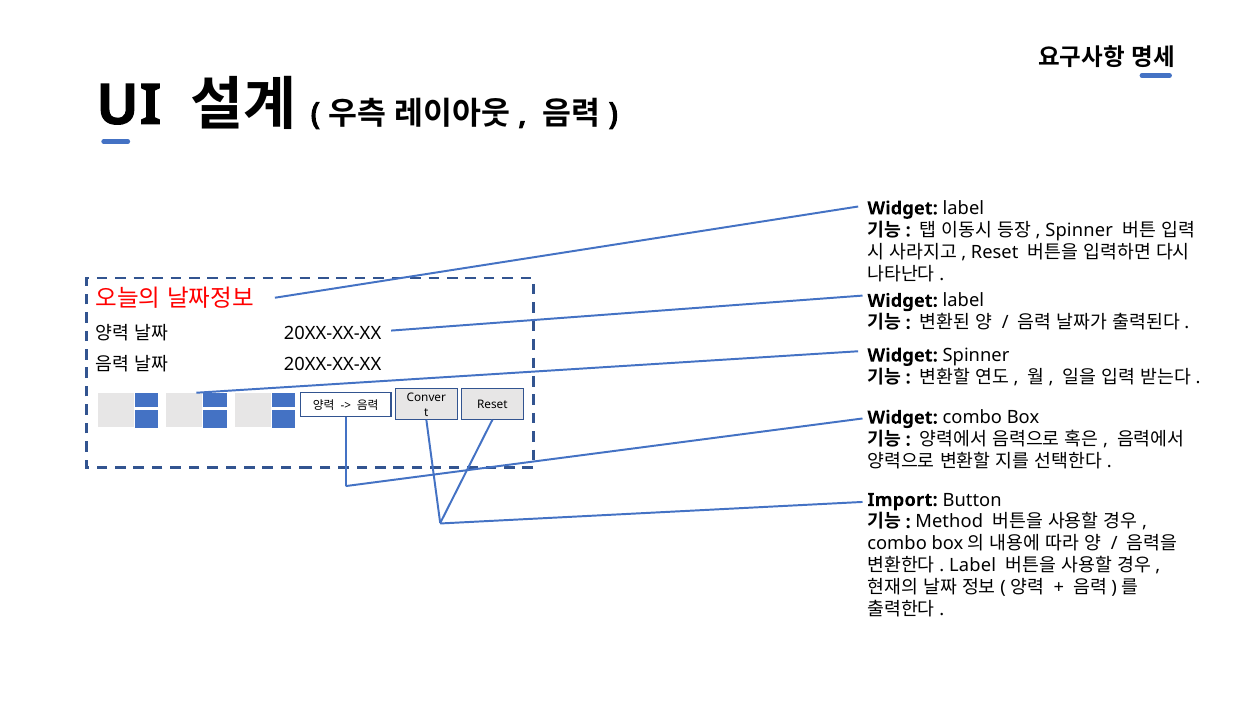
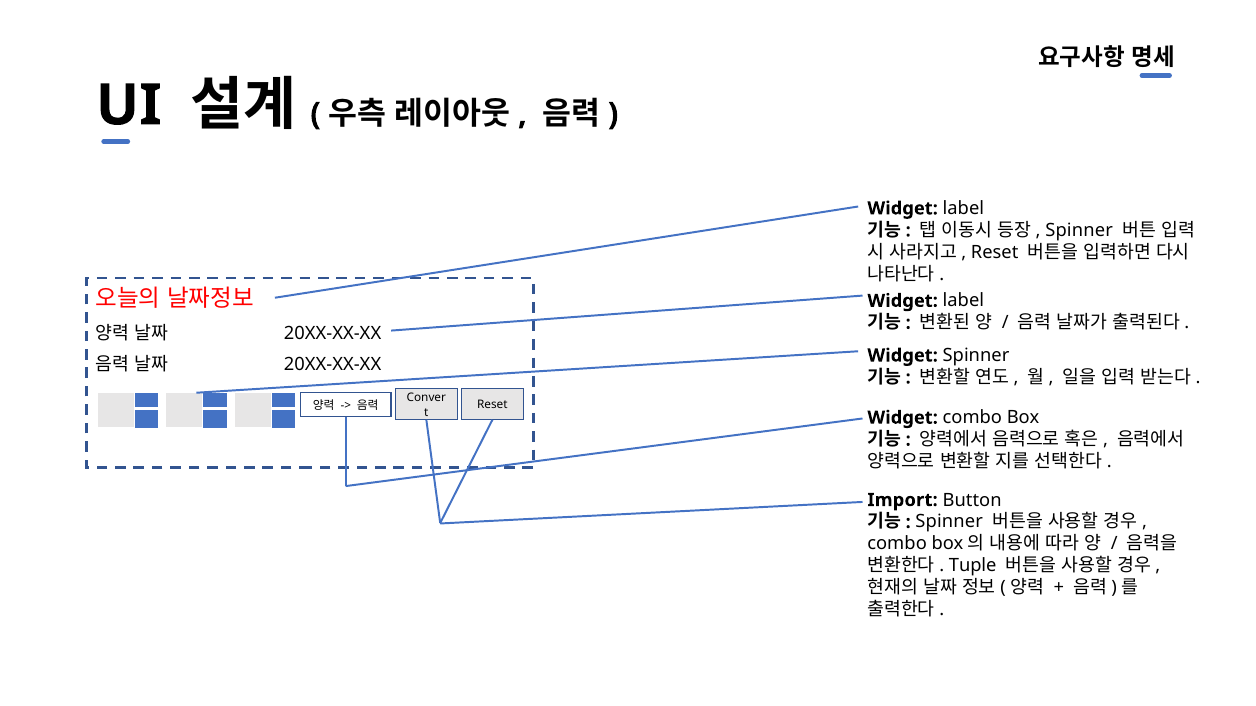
Method: Method -> Spinner (949, 522)
Label: Label -> Tuple (973, 566)
